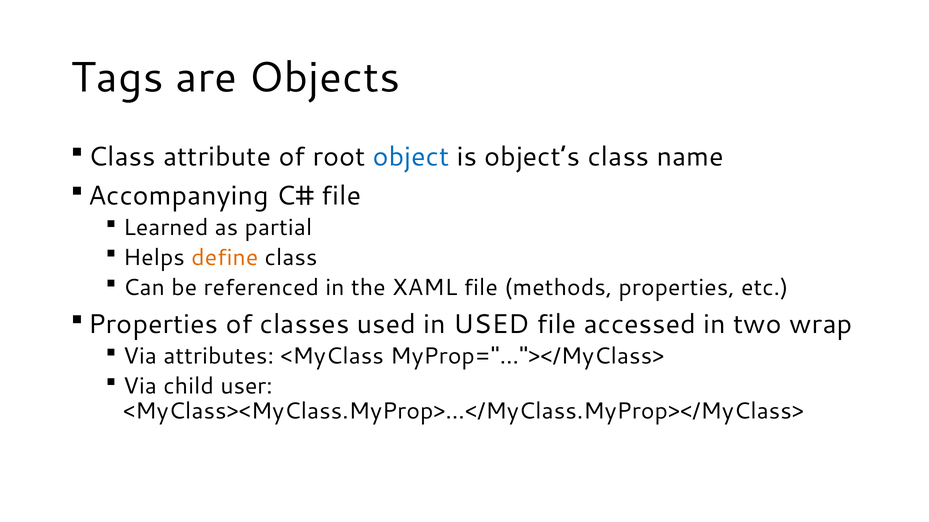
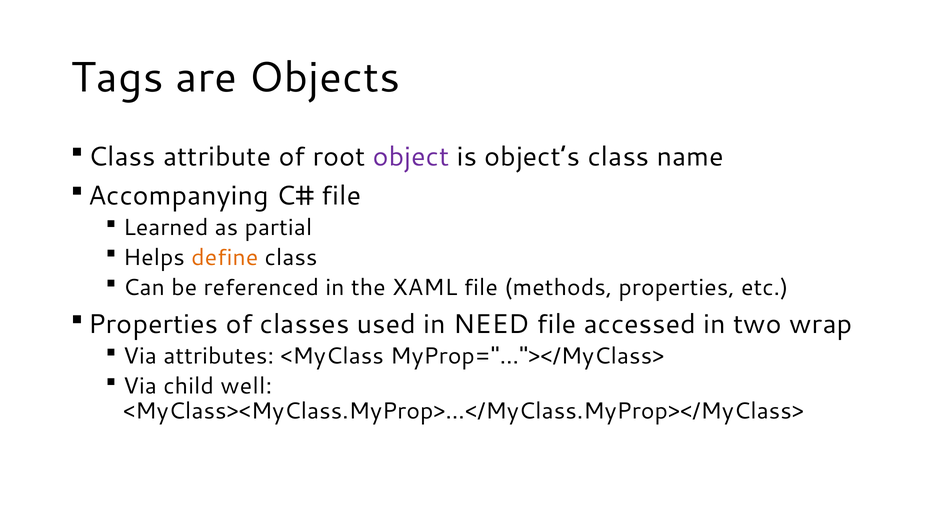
object colour: blue -> purple (411, 157)
in USED: USED -> NEED (491, 325)
user: user -> well (246, 387)
